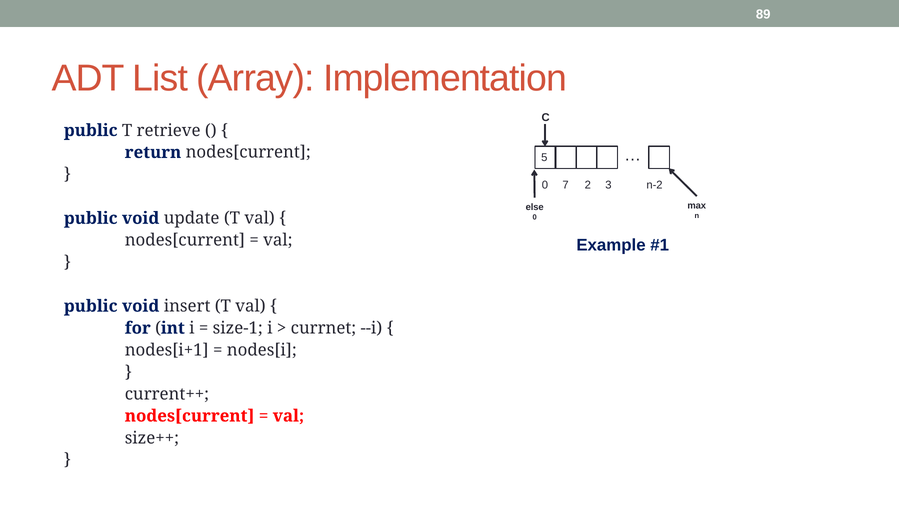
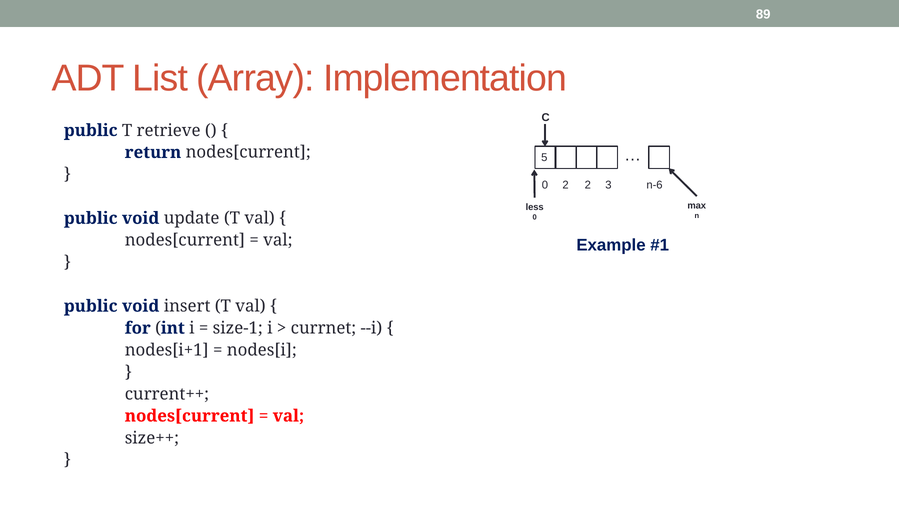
0 7: 7 -> 2 (566, 185)
n-2: n-2 -> n-6 (655, 185)
else: else -> less (535, 207)
